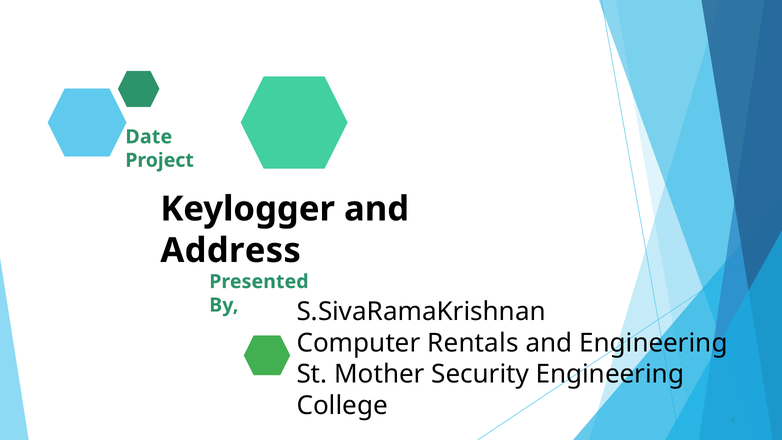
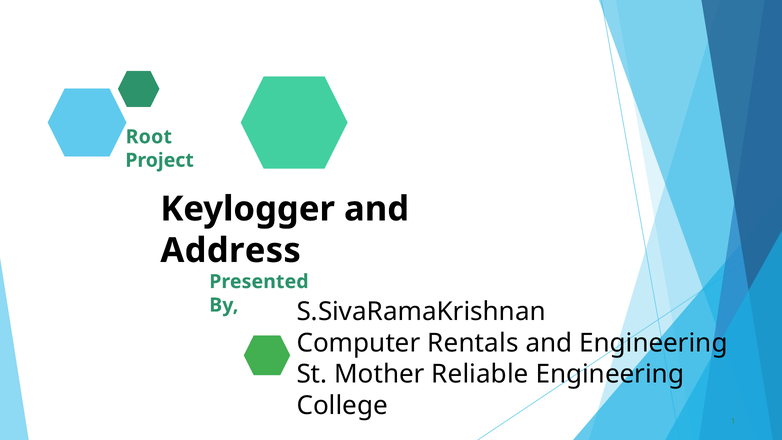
Date: Date -> Root (149, 137)
Security: Security -> Reliable (480, 374)
